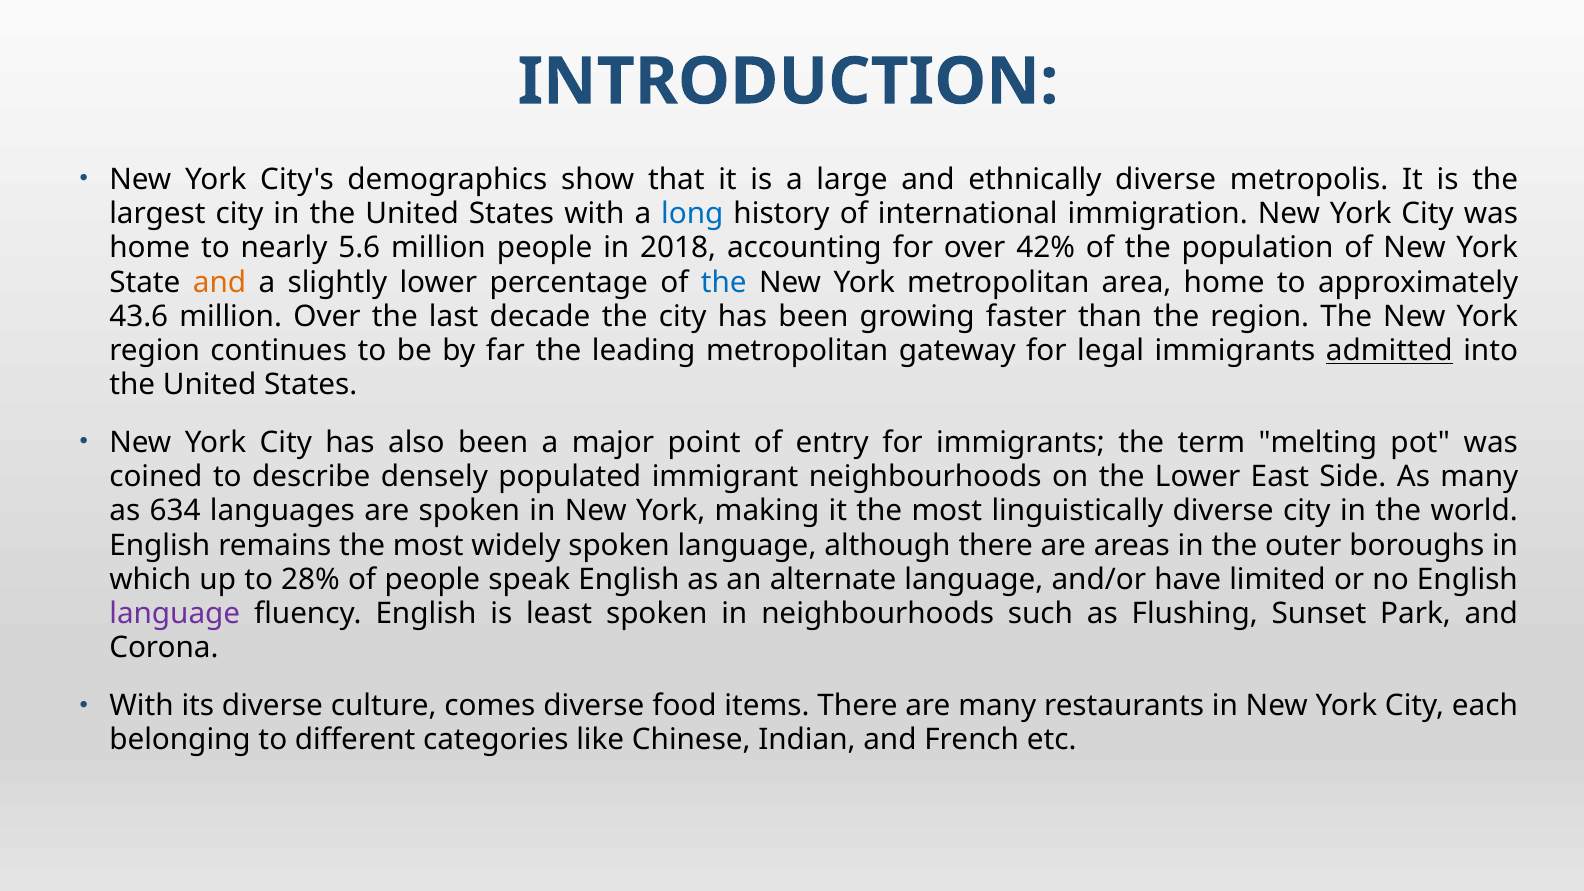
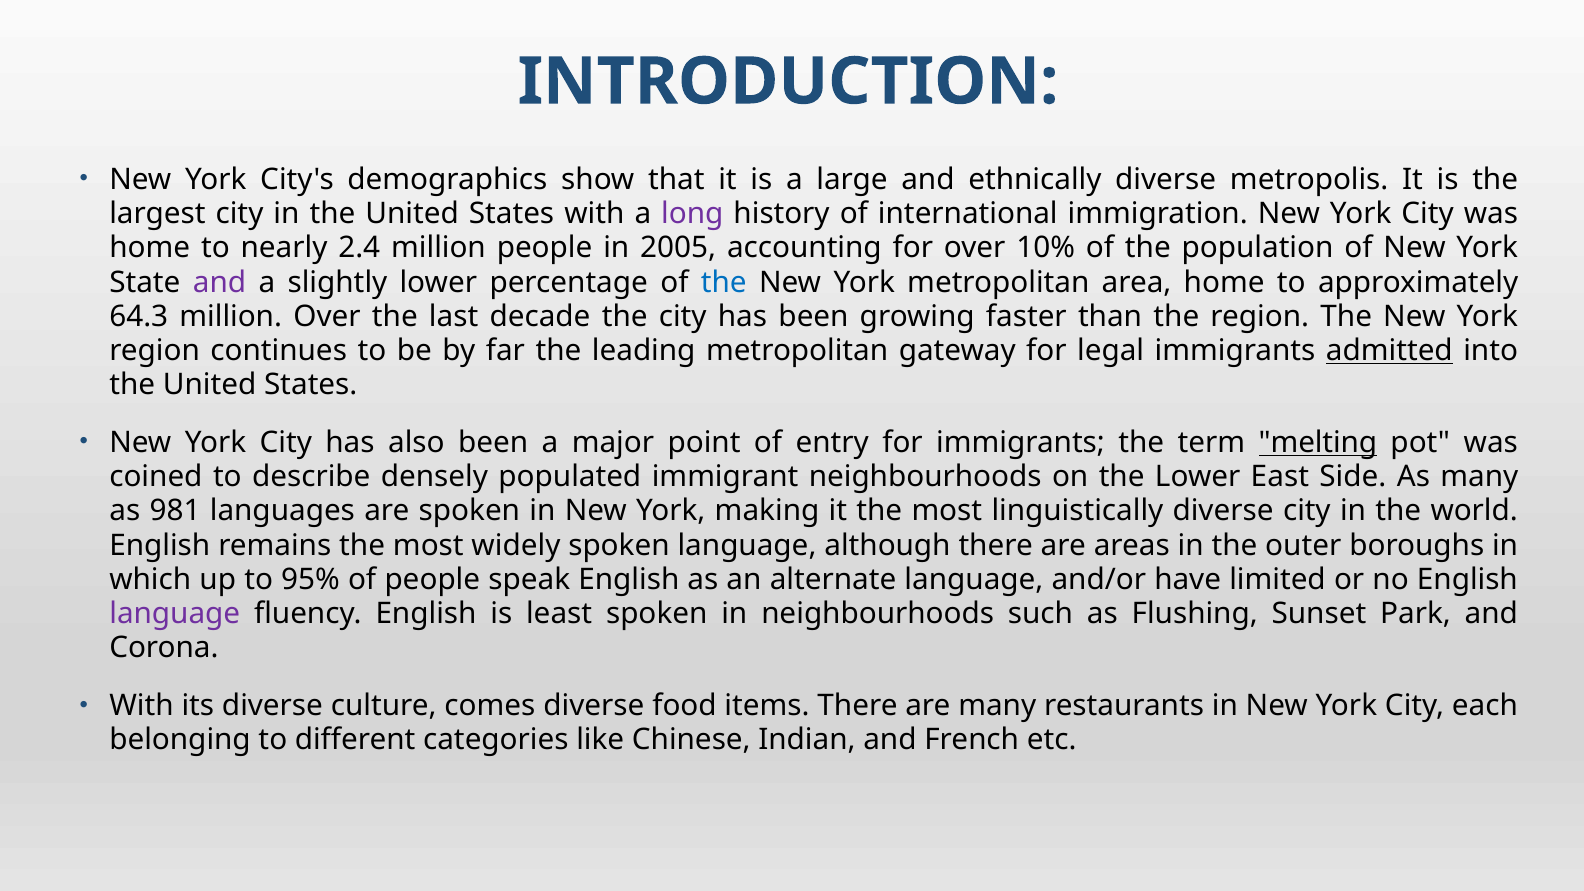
long colour: blue -> purple (692, 214)
5.6: 5.6 -> 2.4 (359, 248)
2018: 2018 -> 2005 (678, 248)
42%: 42% -> 10% (1046, 248)
and colour: orange -> purple (220, 282)
43.6: 43.6 -> 64.3 (139, 317)
melting underline: none -> present (1318, 443)
634: 634 -> 981 (175, 511)
28%: 28% -> 95% (311, 580)
